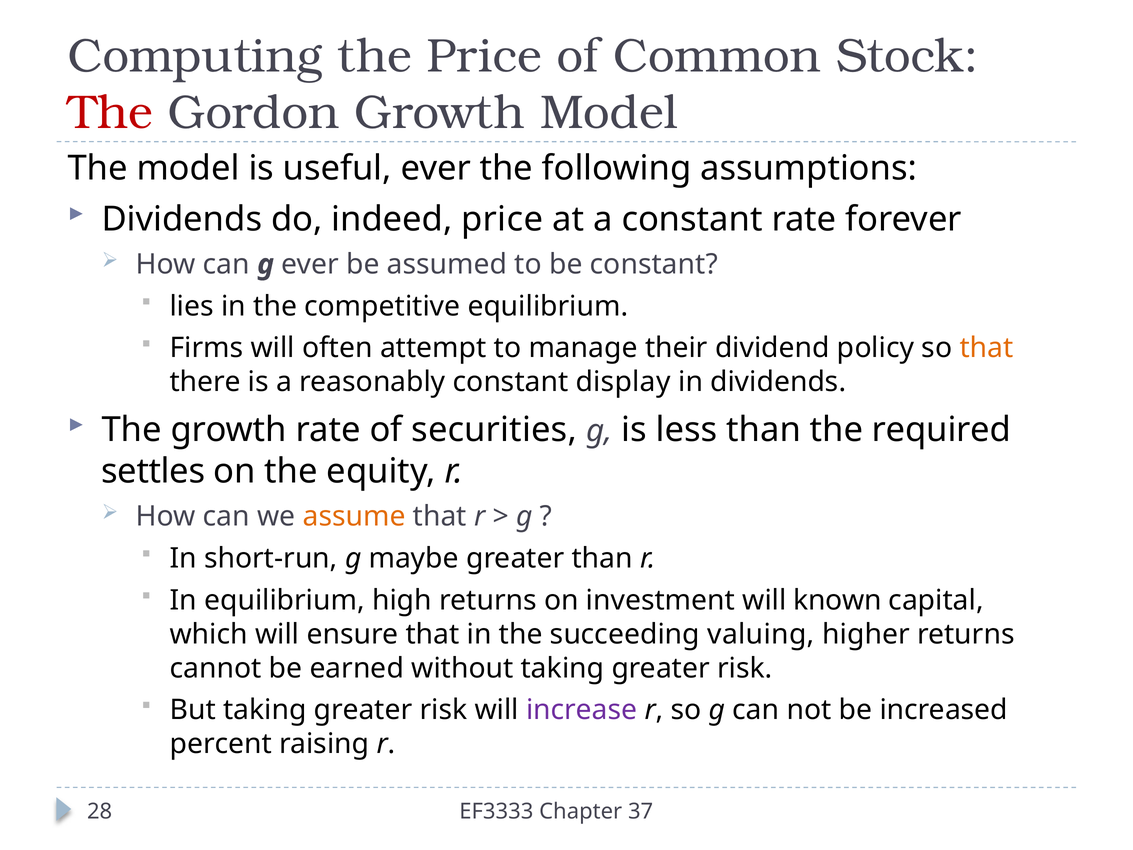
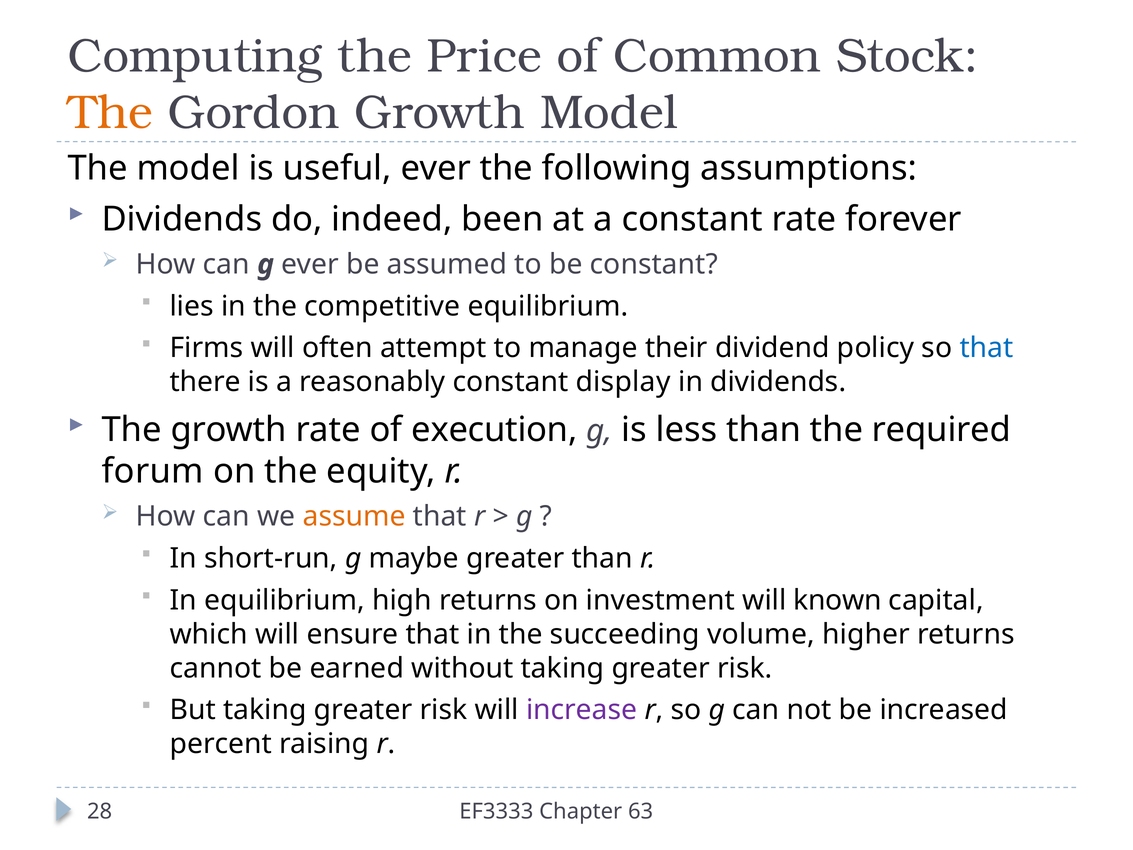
The colour: red -> orange (110, 113)
indeed price: price -> been (502, 219)
that colour: orange -> blue (987, 348)
securities: securities -> execution (494, 430)
settles: settles -> forum (153, 471)
valuing: valuing -> volume (761, 634)
37: 37 -> 63 (641, 811)
